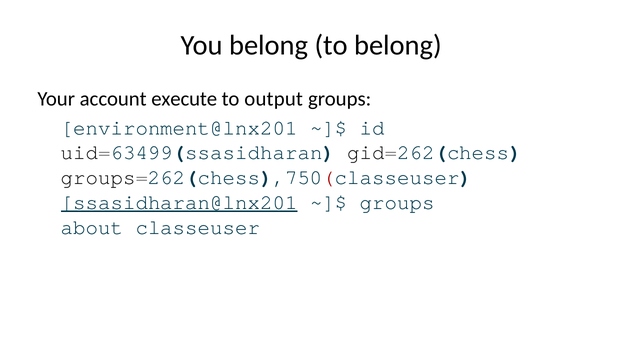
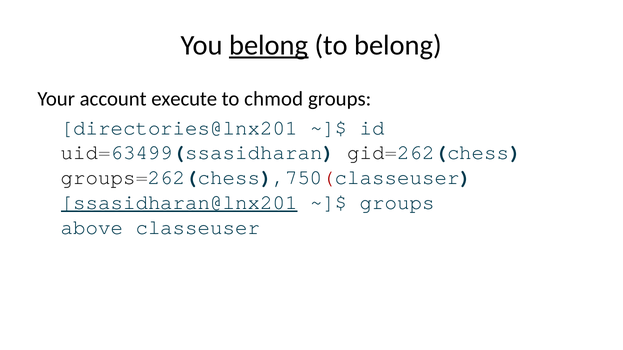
belong underline: none -> present (269, 45)
output: output -> chmod (274, 99)
environment@lnx201: environment@lnx201 -> directories@lnx201 (179, 128)
about: about -> above (92, 228)
